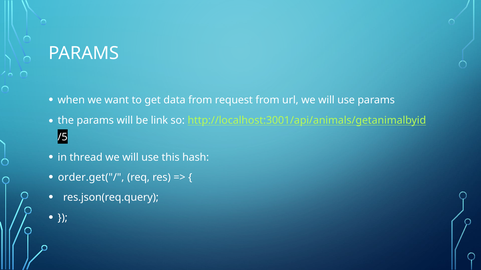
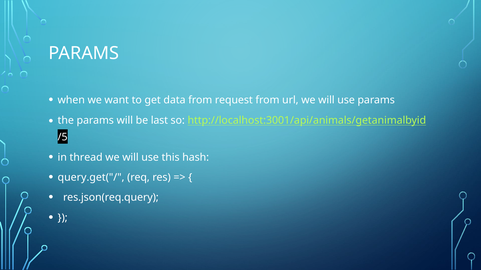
link: link -> last (159, 121)
order.get("/: order.get("/ -> query.get("/ (91, 178)
